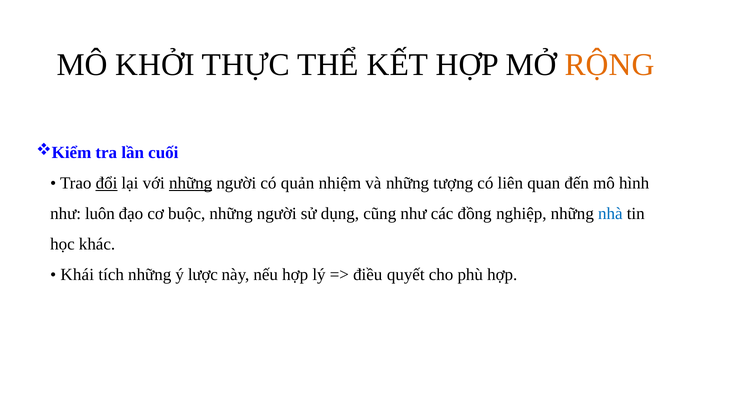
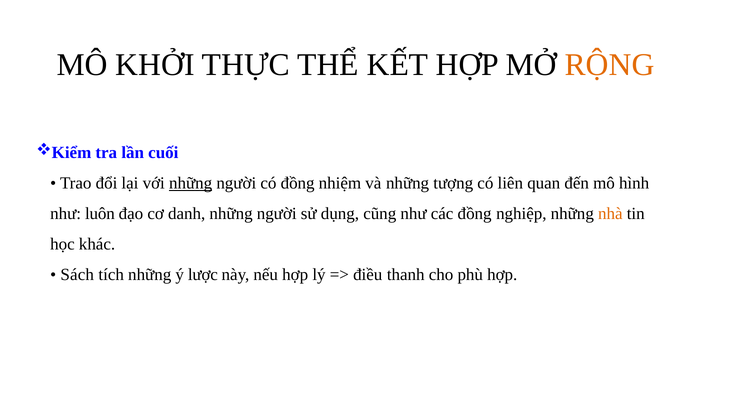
đổi underline: present -> none (107, 183)
có quản: quản -> đồng (298, 183)
buộc: buộc -> danh (187, 214)
nhà colour: blue -> orange (610, 214)
Khái: Khái -> Sách (77, 275)
quyết: quyết -> thanh (406, 275)
